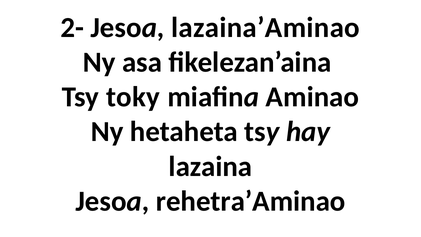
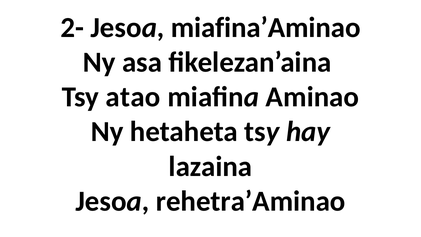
lazaina’Aminao: lazaina’Aminao -> miafina’Aminao (266, 27)
toky: toky -> atao (133, 97)
